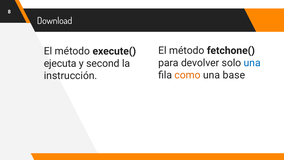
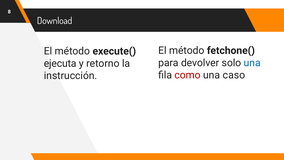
second: second -> retorno (103, 63)
como colour: orange -> red (188, 75)
base: base -> caso (234, 75)
